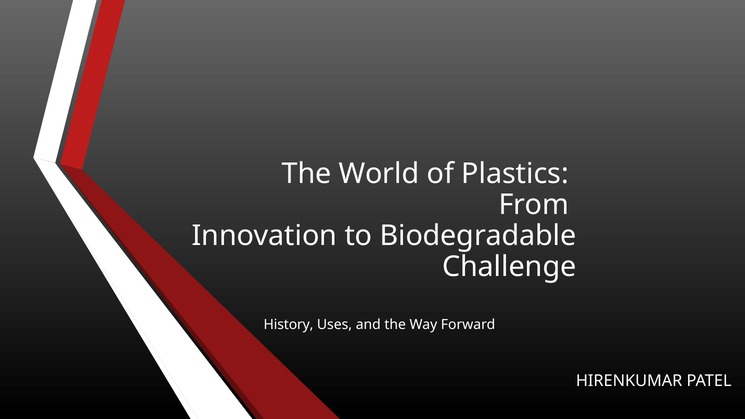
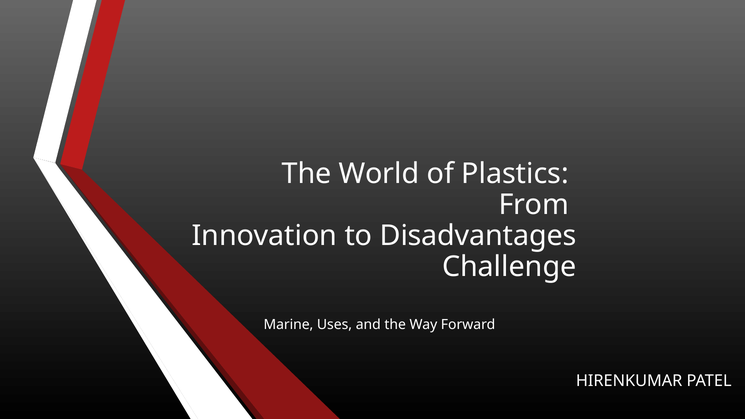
Biodegradable: Biodegradable -> Disadvantages (478, 236)
History: History -> Marine (288, 325)
